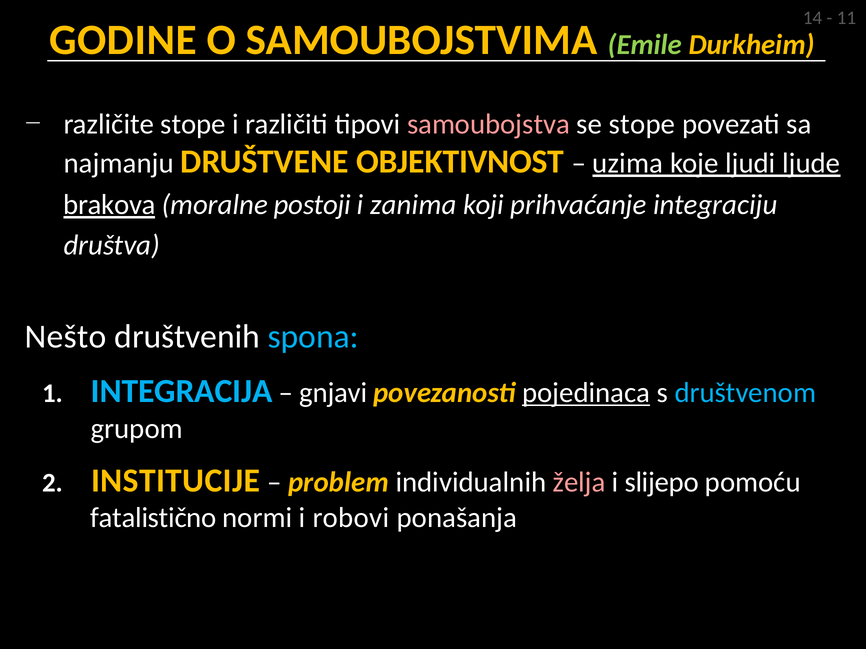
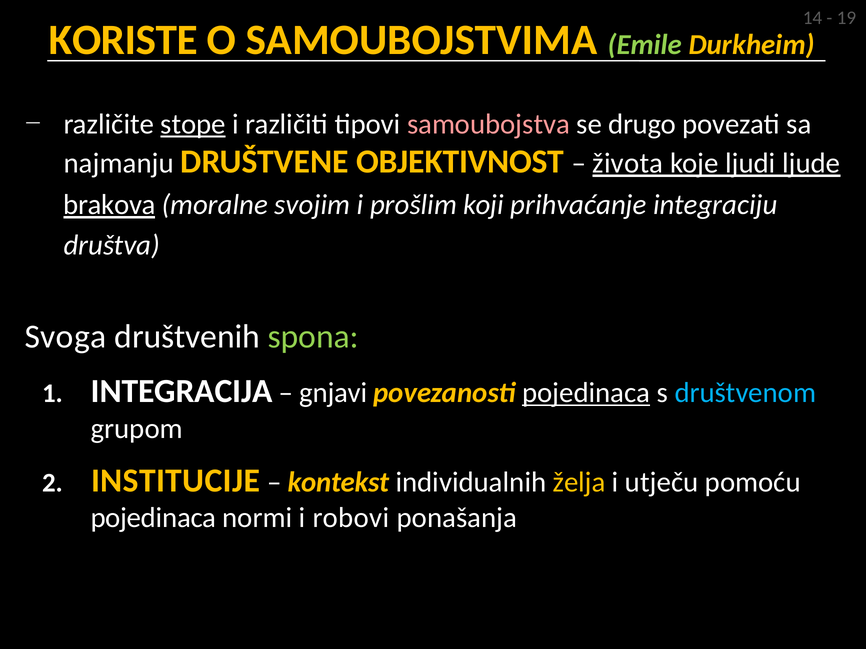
11: 11 -> 19 (846, 18)
GODINE: GODINE -> KORISTE (123, 40)
stope underline: none -> present (193, 124)
se stope: stope -> drugo (642, 124)
uzima: uzima -> života (628, 164)
postoji: postoji -> svojim (312, 205)
zanima: zanima -> prošlim (413, 205)
Nešto: Nešto -> Svoga (66, 337)
spona colour: light blue -> light green (313, 337)
INTEGRACIJA colour: light blue -> white (182, 392)
problem: problem -> kontekst (339, 483)
želja colour: pink -> yellow (579, 483)
slijepo: slijepo -> utječu (662, 483)
fatalistično: fatalistično -> pojedinaca (153, 518)
